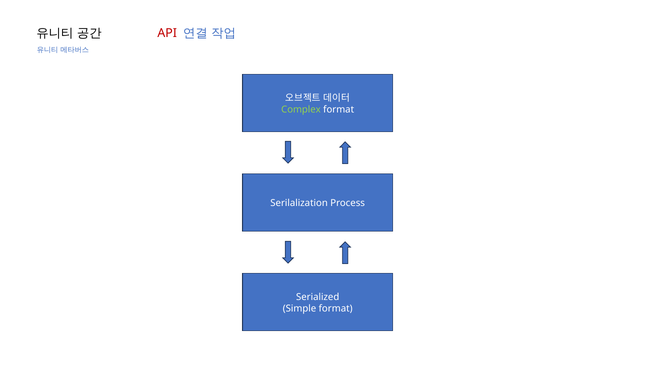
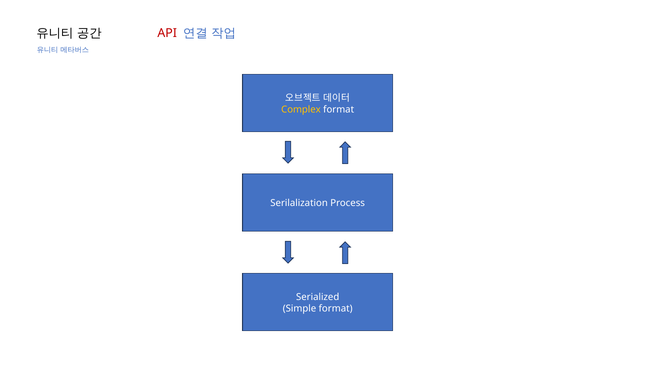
Complex colour: light green -> yellow (301, 109)
